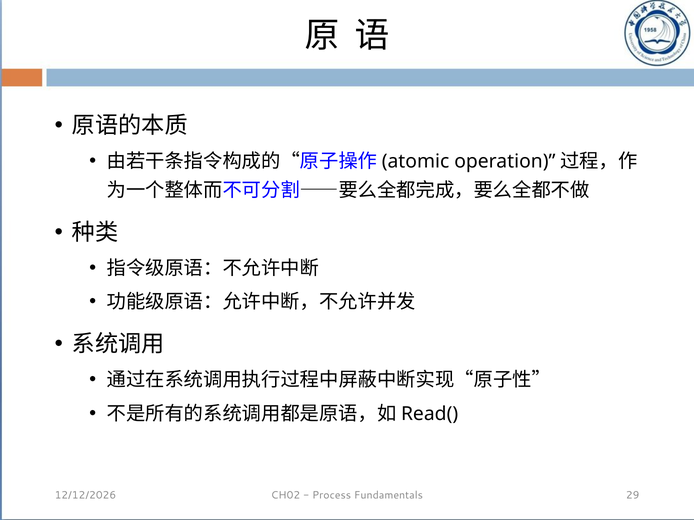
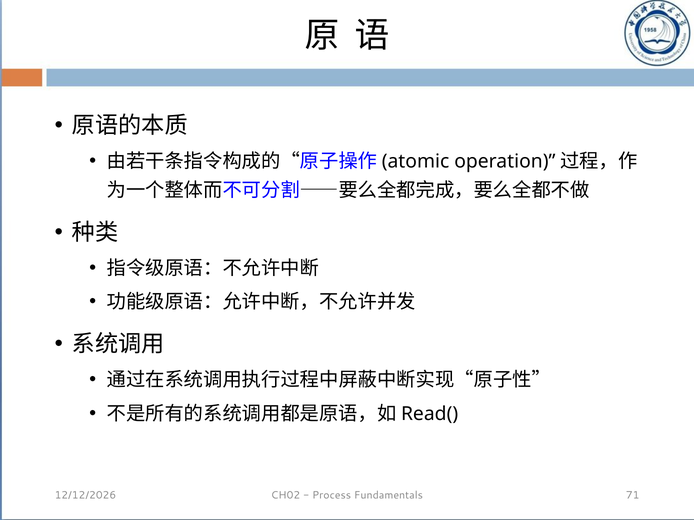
29: 29 -> 71 (633, 496)
